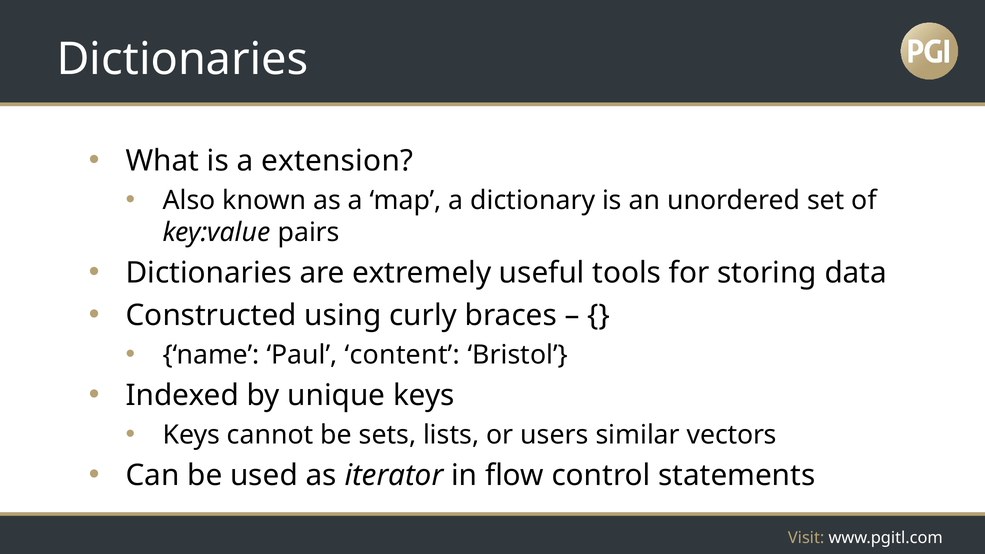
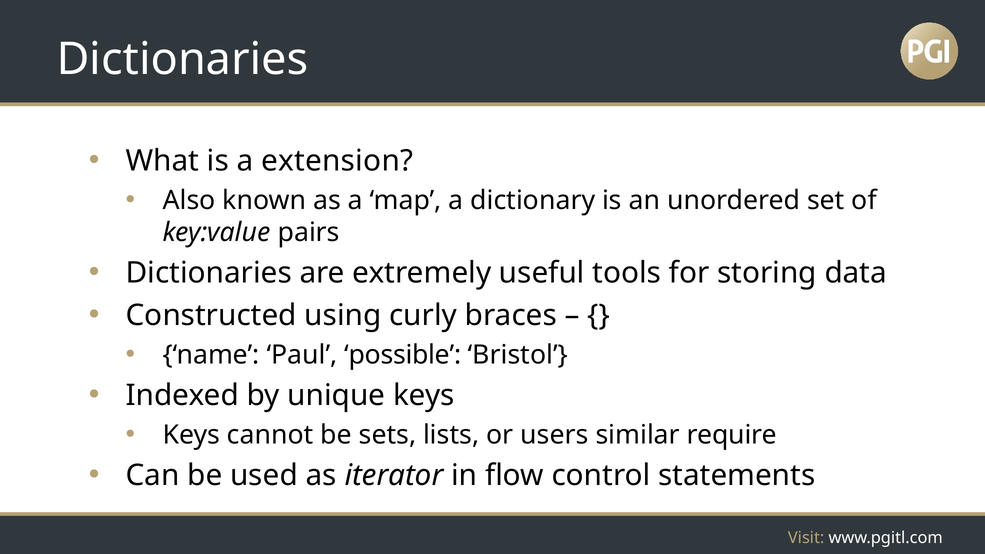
content: content -> possible (403, 355)
vectors: vectors -> require (732, 435)
